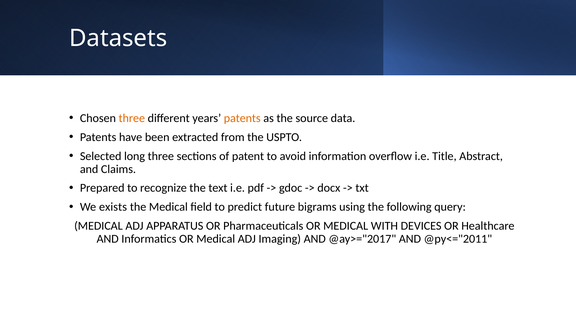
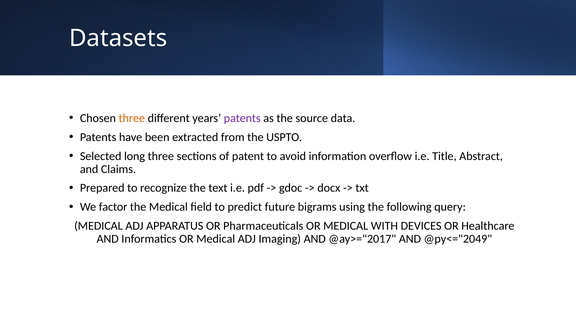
patents colour: orange -> purple (242, 118)
exists: exists -> factor (113, 207)
@py<="2011: @py<="2011 -> @py<="2049 (458, 239)
